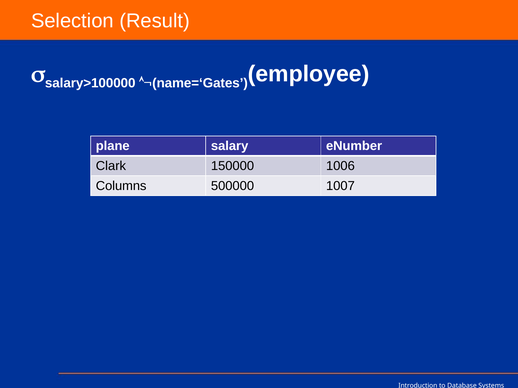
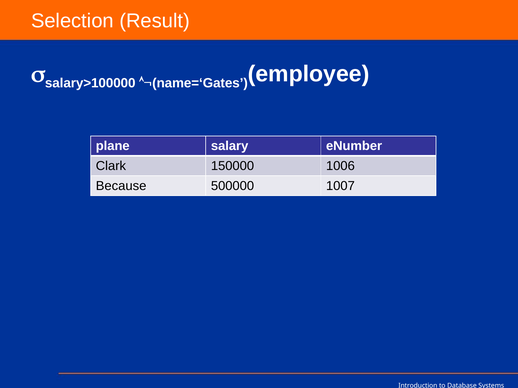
Columns: Columns -> Because (121, 186)
